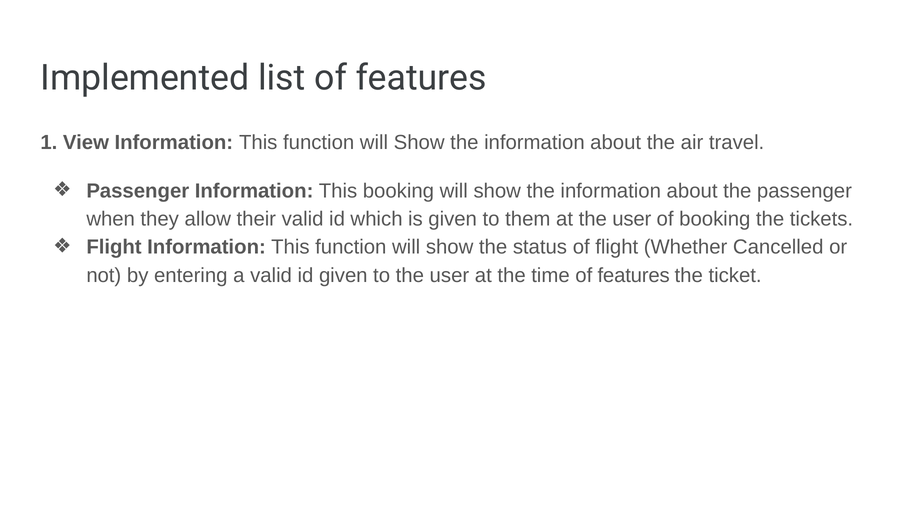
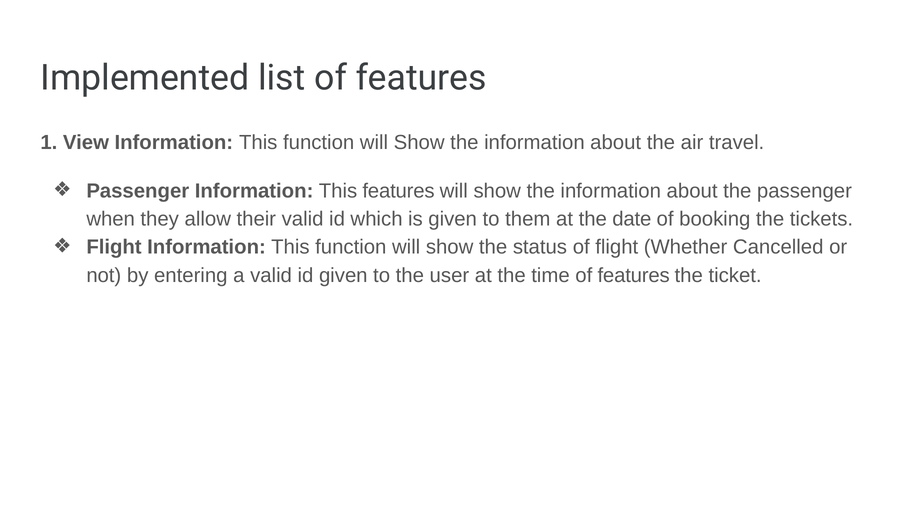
This booking: booking -> features (399, 191)
at the user: user -> date (632, 219)
